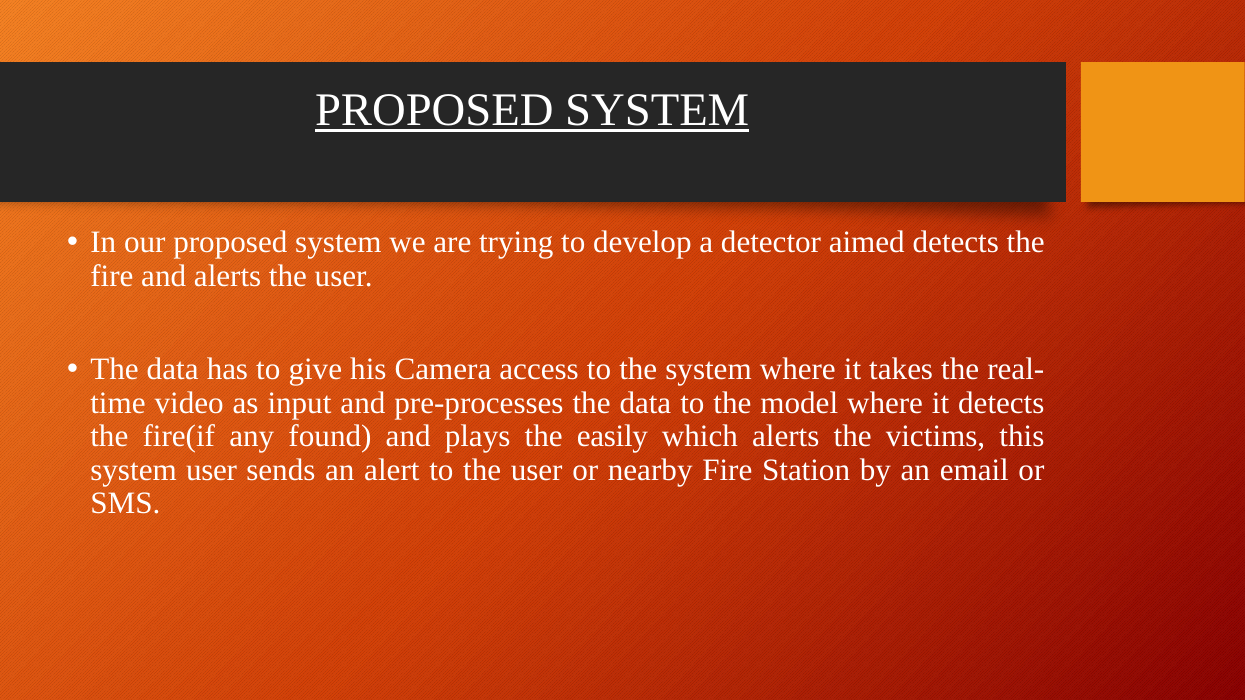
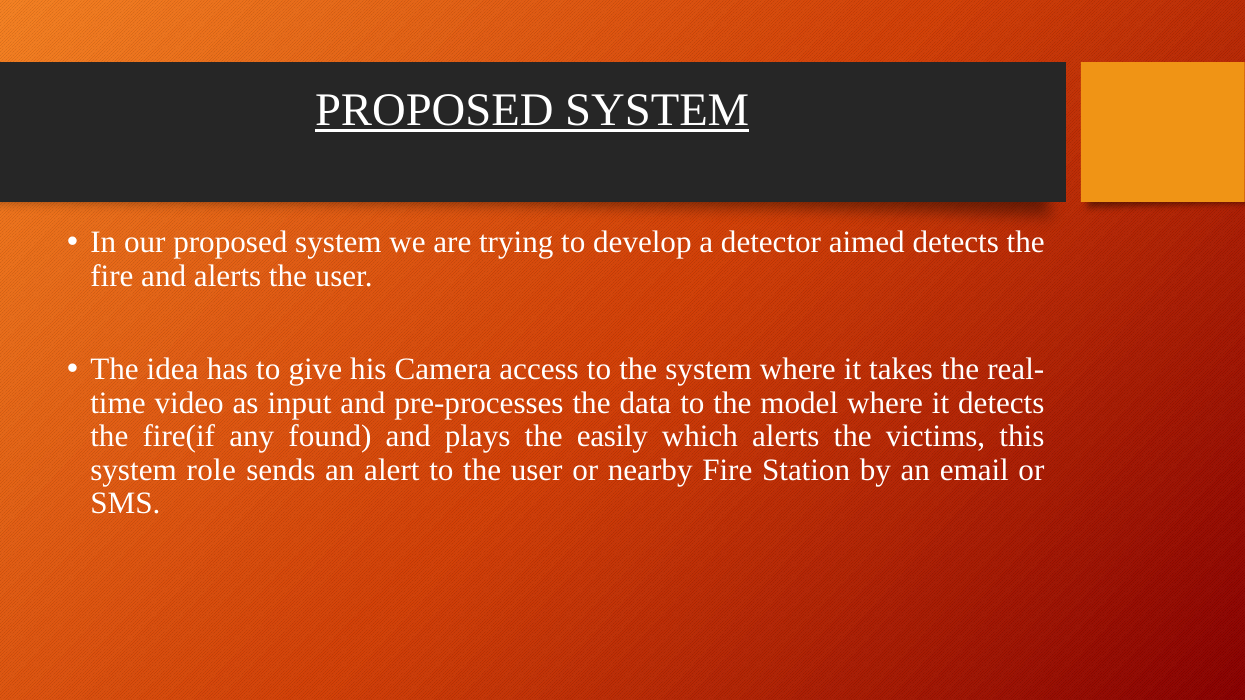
data: data -> idea (173, 369)
system user: user -> role (211, 470)
